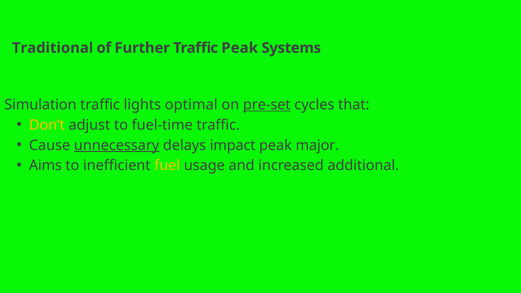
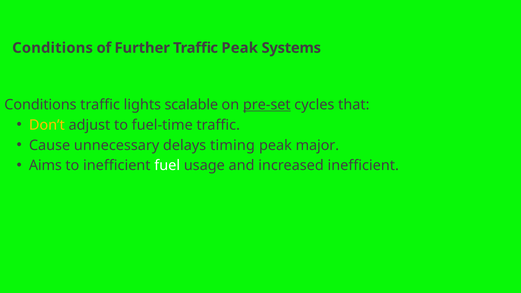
Traditional: Traditional -> Conditions (53, 48)
Simulation: Simulation -> Conditions (40, 105)
optimal: optimal -> scalable (191, 105)
unnecessary underline: present -> none (117, 145)
impact: impact -> timing (233, 145)
fuel colour: yellow -> white (167, 166)
increased additional: additional -> inefficient (363, 166)
